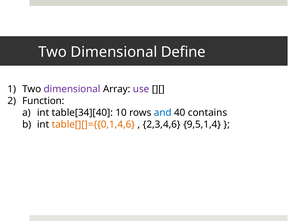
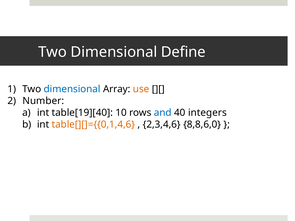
dimensional colour: purple -> blue (72, 89)
use colour: purple -> orange (141, 89)
Function: Function -> Number (43, 101)
table[34][40: table[34][40 -> table[19][40 (82, 113)
contains: contains -> integers (207, 113)
9,5,1,4: 9,5,1,4 -> 8,8,6,0 (202, 125)
